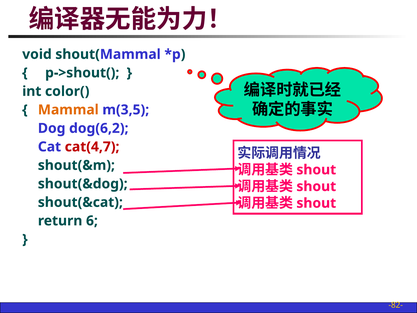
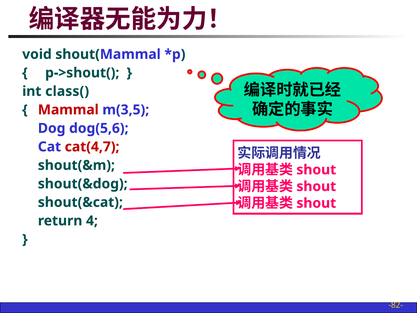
color(: color( -> class( (67, 91)
Mammal colour: orange -> red (68, 110)
dog(6,2: dog(6,2 -> dog(5,6 (99, 128)
6: 6 -> 4 (92, 221)
